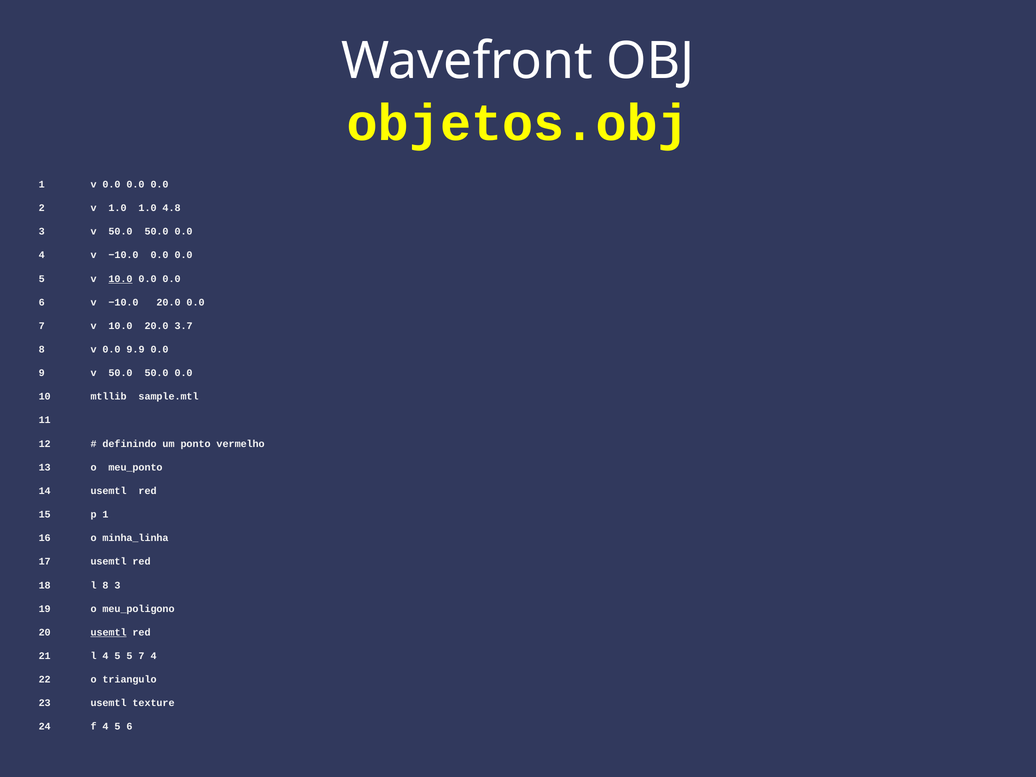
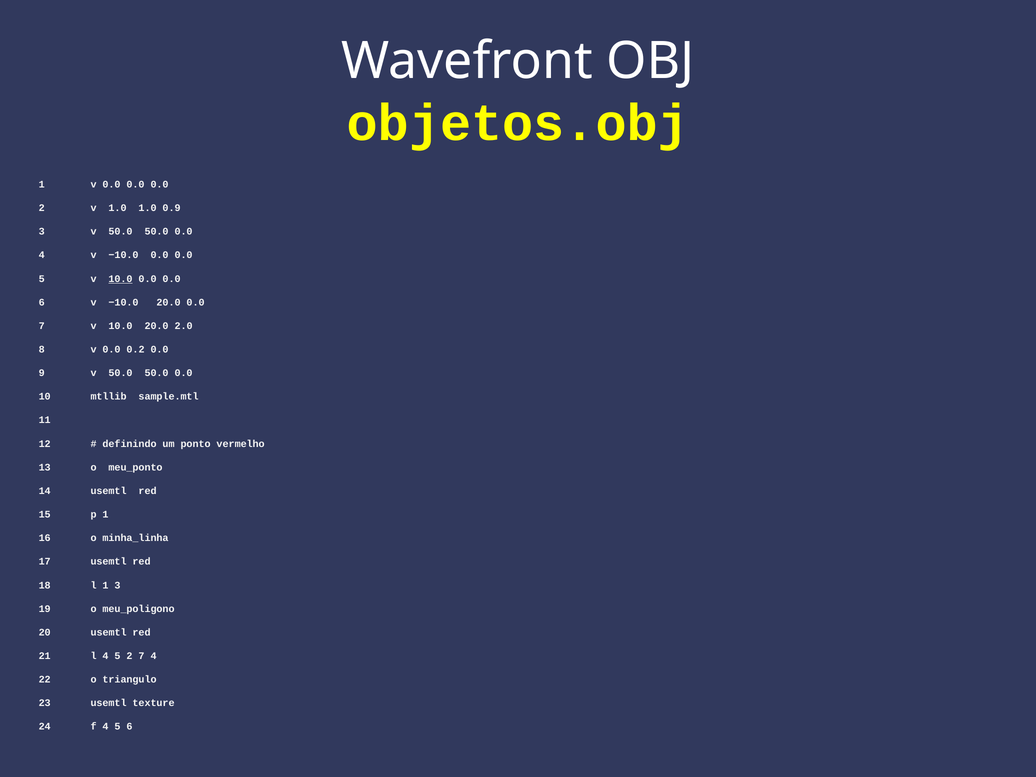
4.8: 4.8 -> 0.9 (172, 208)
3.7: 3.7 -> 2.0 (184, 326)
9.9: 9.9 -> 0.2 (135, 349)
l 8: 8 -> 1 (105, 585)
usemtl underline: present -> none (109, 632)
5 5: 5 -> 2 (129, 656)
